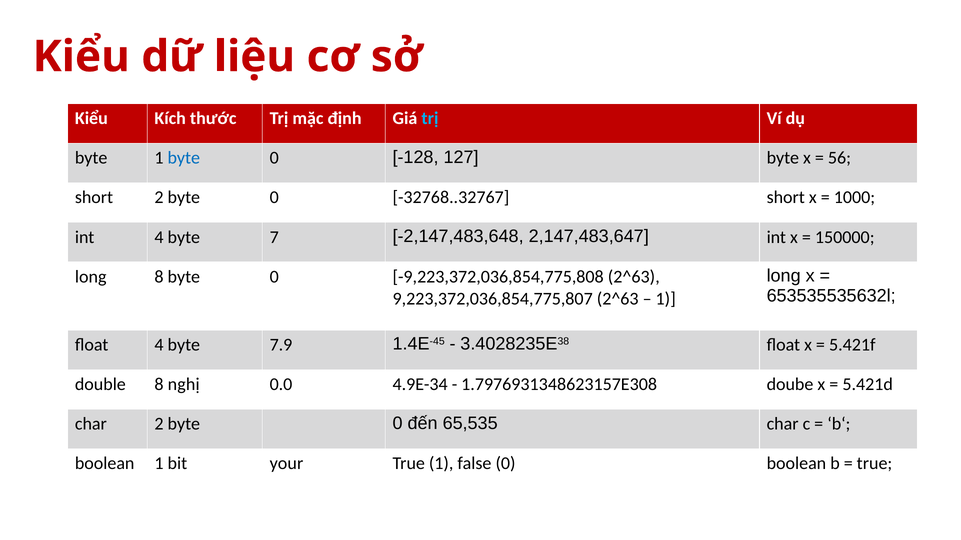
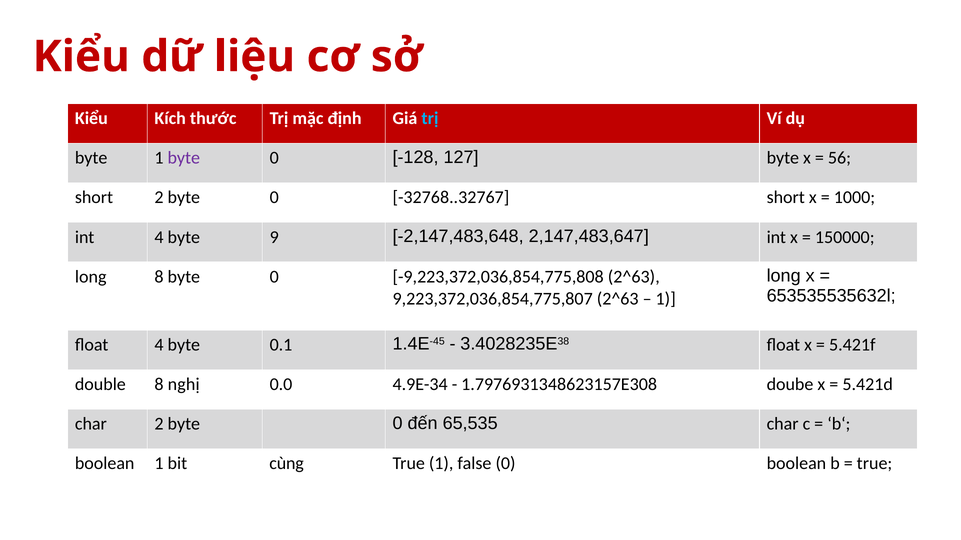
byte colour: blue -> purple (184, 158)
7: 7 -> 9 (274, 237)
7.9: 7.9 -> 0.1 (281, 345)
your: your -> cùng (287, 464)
